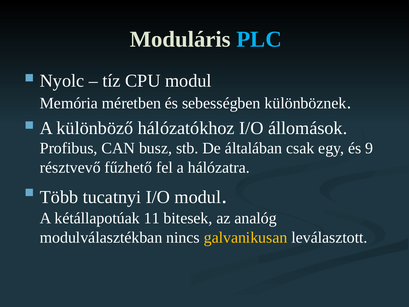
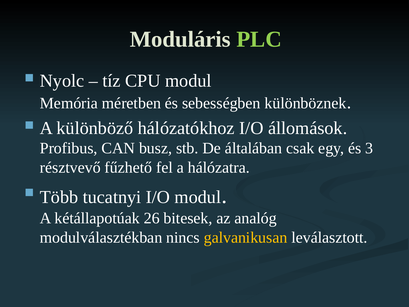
PLC colour: light blue -> light green (259, 39)
9: 9 -> 3 (369, 148)
11: 11 -> 26 (152, 218)
